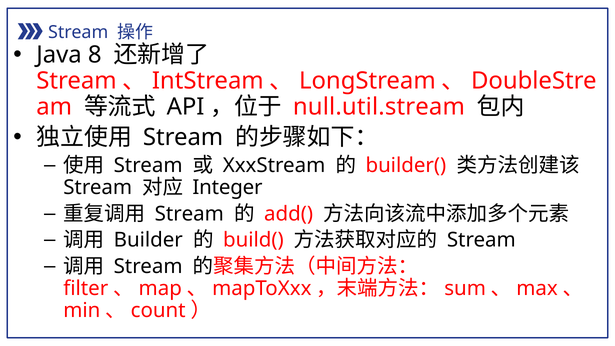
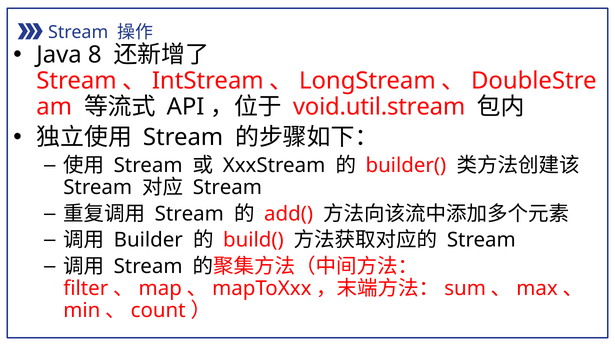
null.util.stream: null.util.stream -> void.util.stream (379, 107)
Integer: Integer -> Stream (227, 188)
